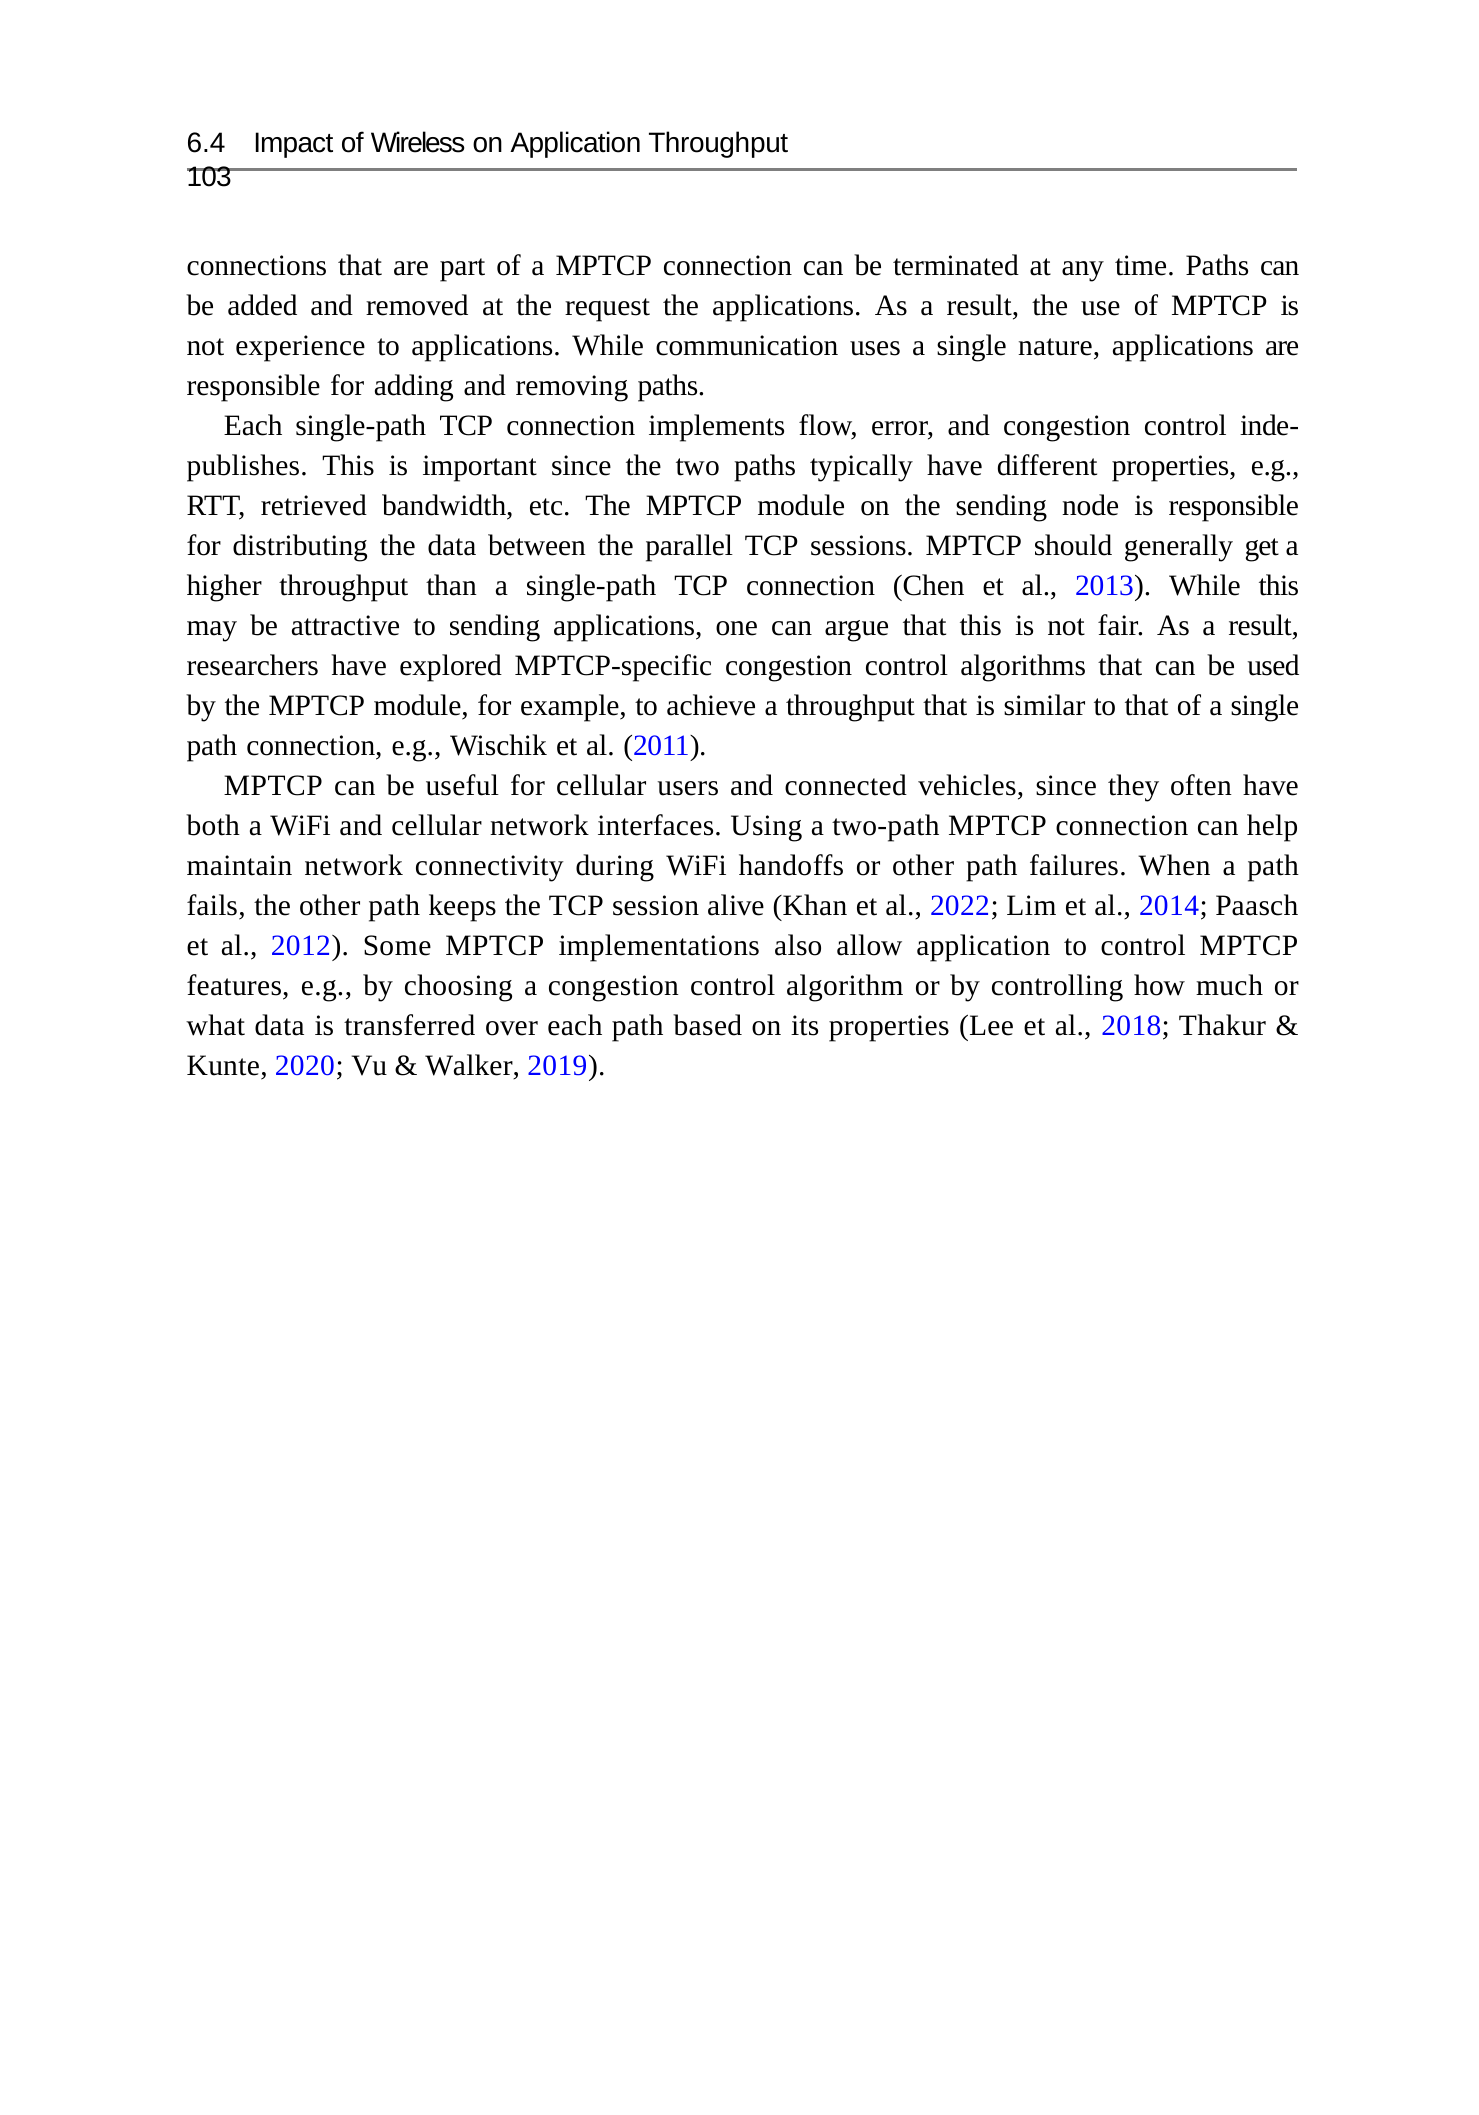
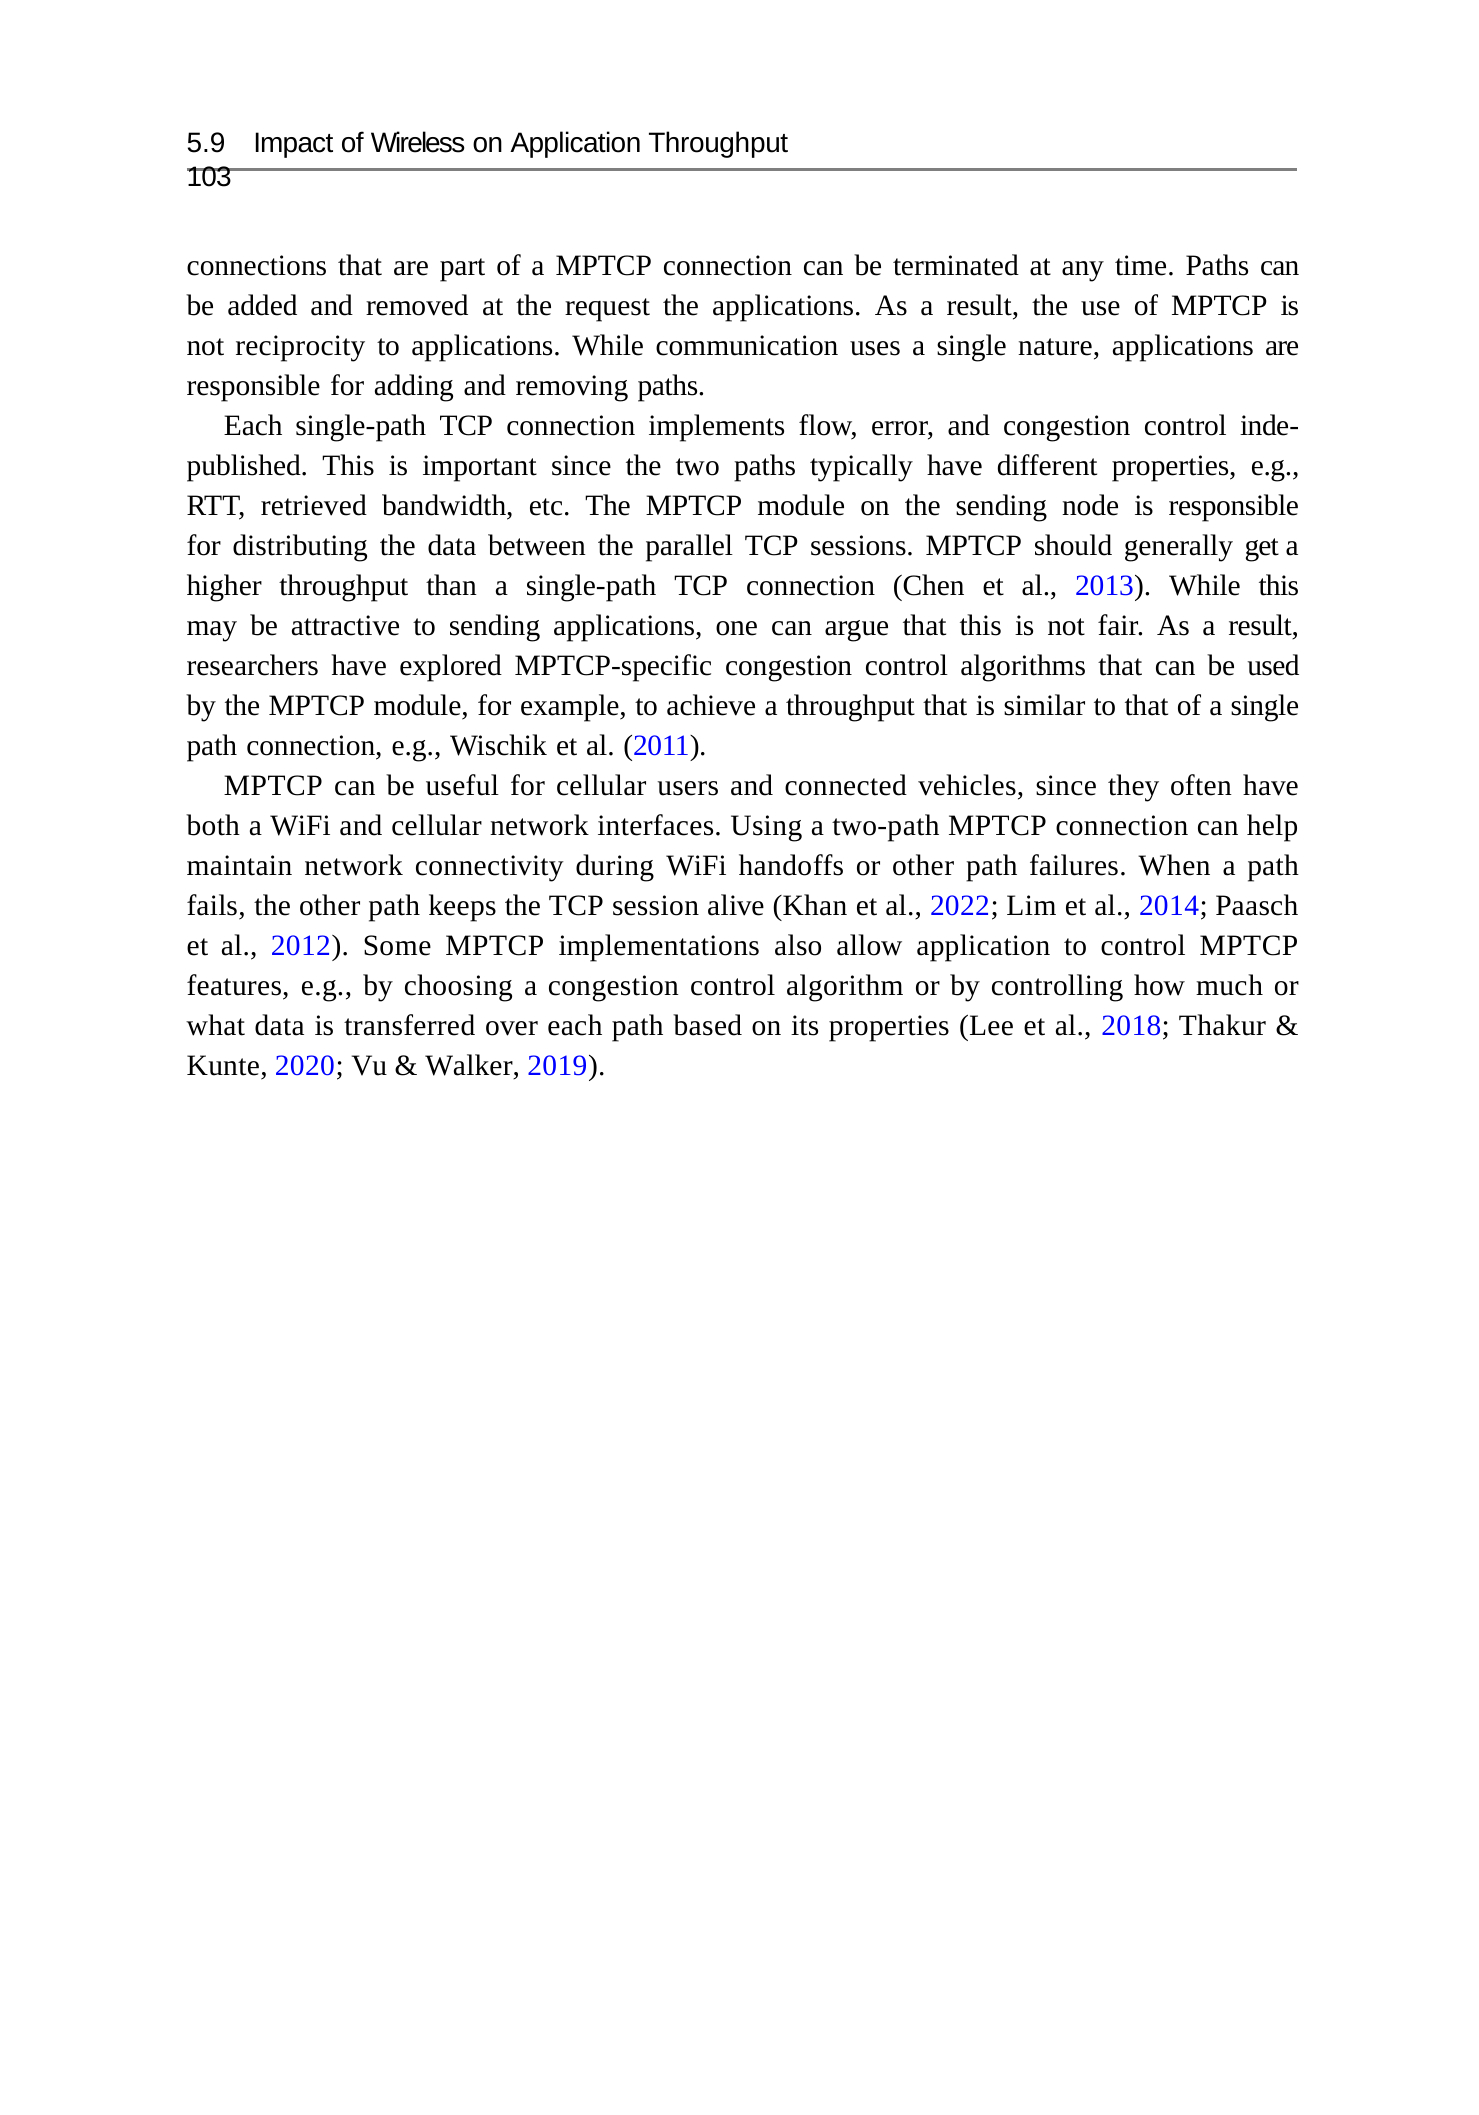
6.4: 6.4 -> 5.9 (206, 143)
experience: experience -> reciprocity (300, 346)
publishes: publishes -> published (247, 466)
